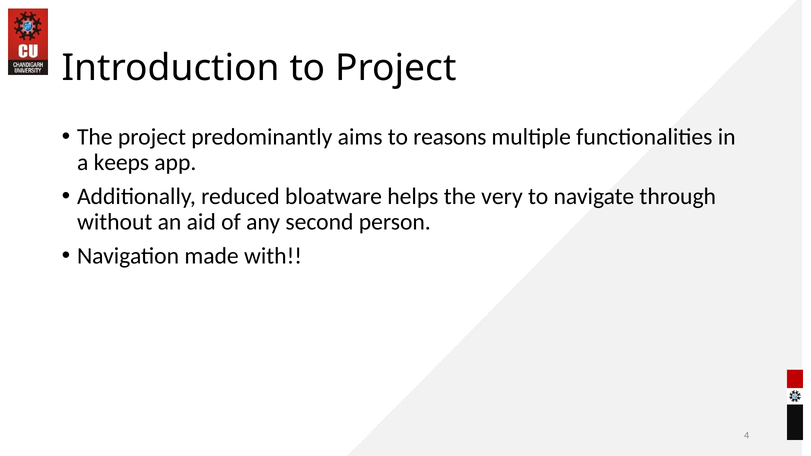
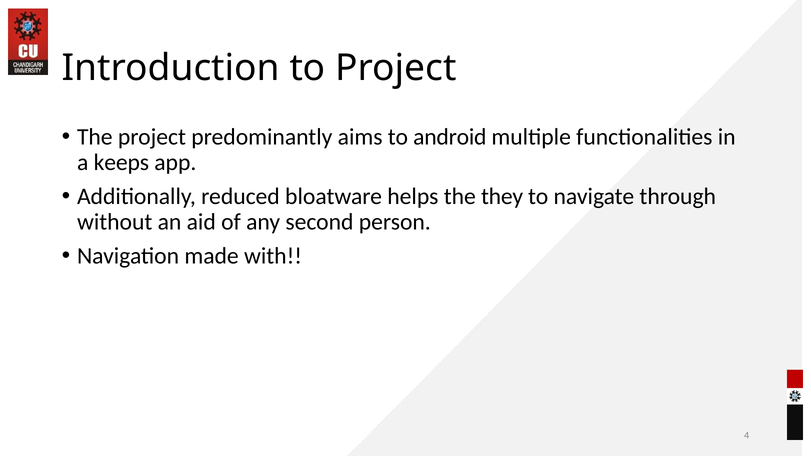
reasons: reasons -> android (450, 137)
very: very -> they (502, 197)
